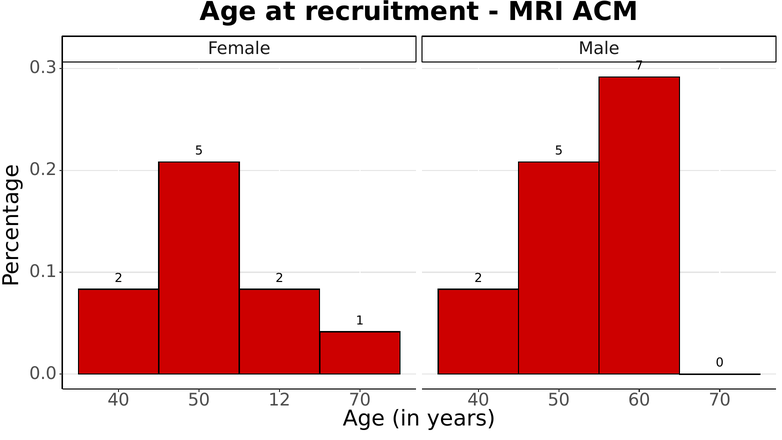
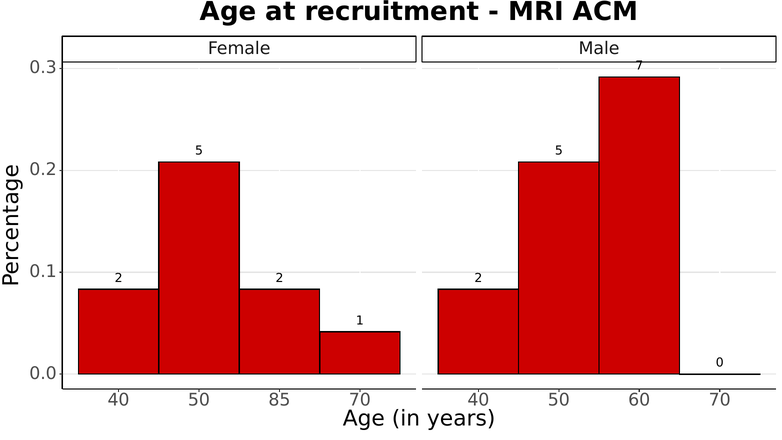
12: 12 -> 85 (279, 400)
